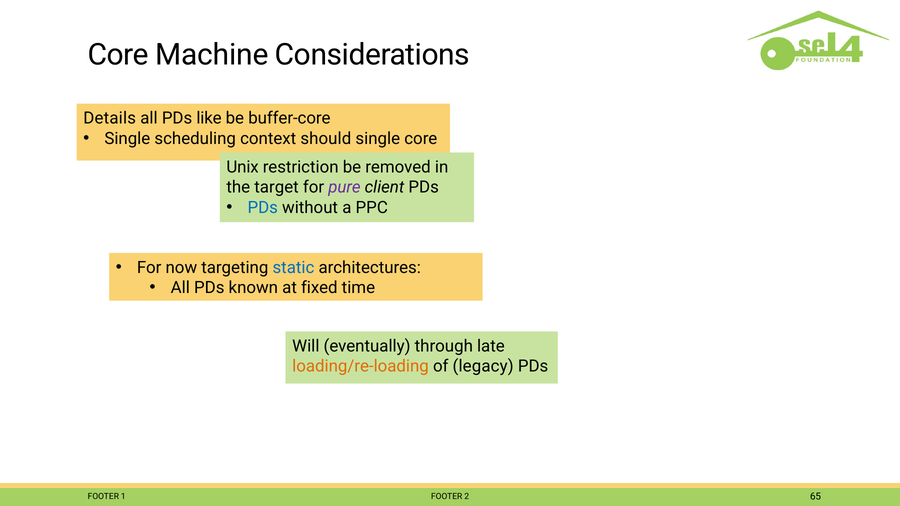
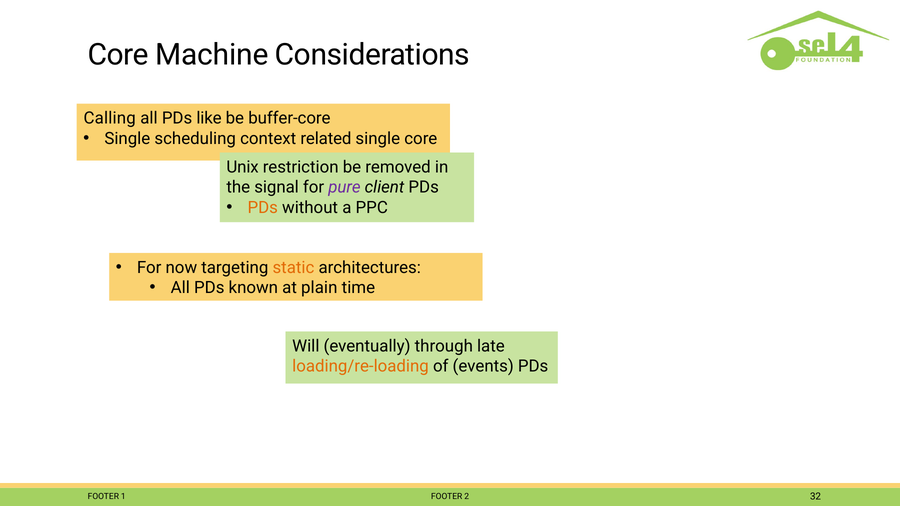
Details: Details -> Calling (110, 118)
should: should -> related (326, 139)
target: target -> signal (277, 187)
PDs colour: blue -> orange (263, 208)
static colour: blue -> orange (293, 268)
fixed: fixed -> plain (319, 288)
legacy: legacy -> events (483, 366)
65: 65 -> 32 (816, 497)
